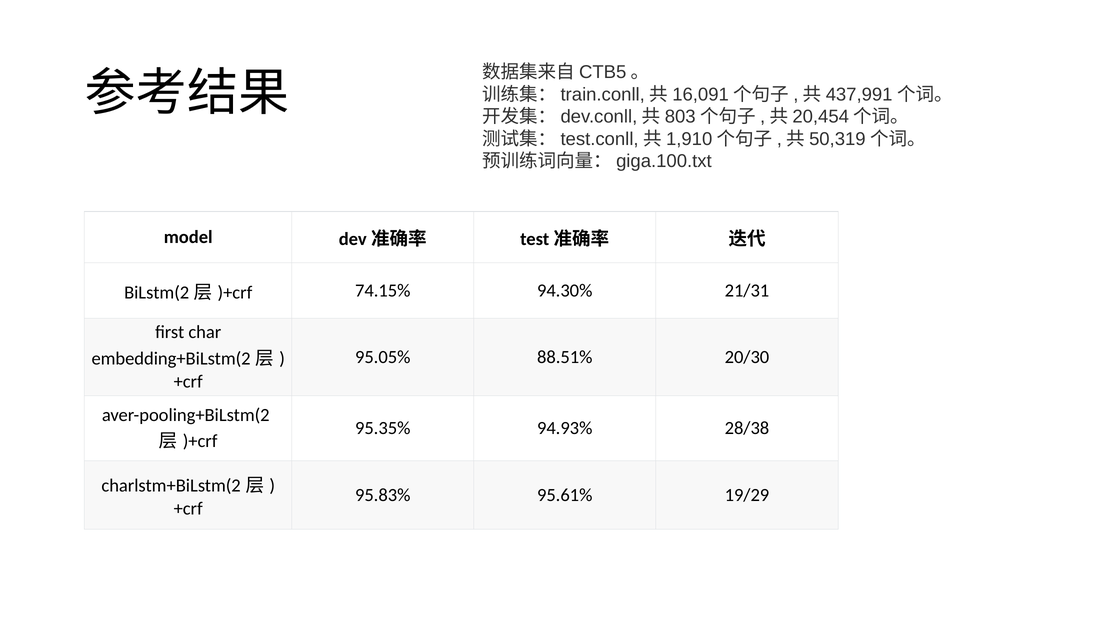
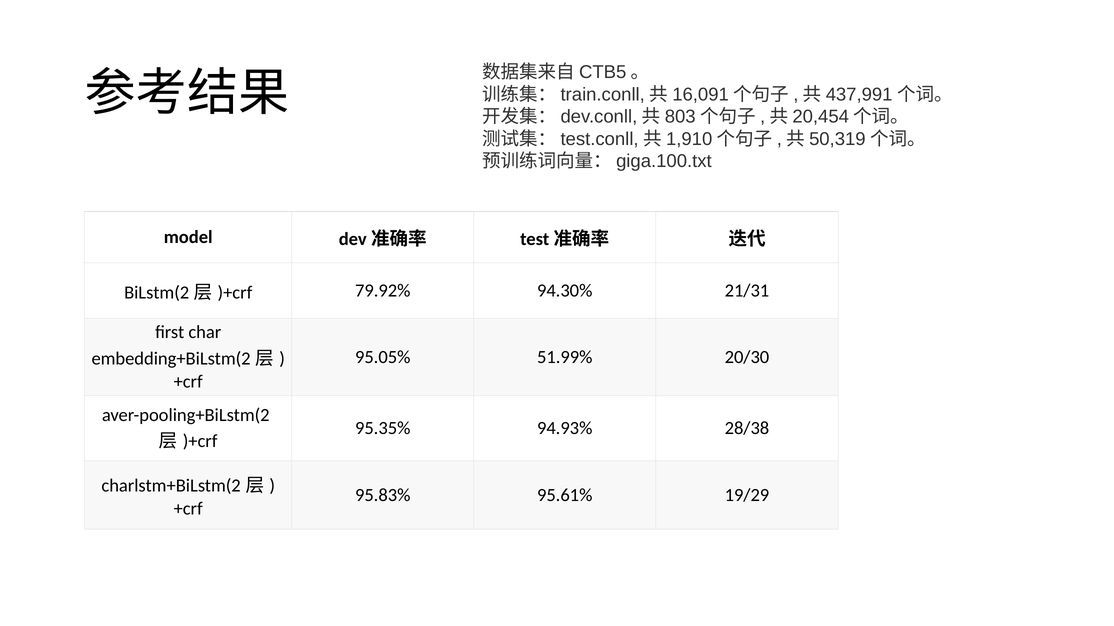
74.15%: 74.15% -> 79.92% (383, 291)
88.51%: 88.51% -> 51.99% (565, 357)
